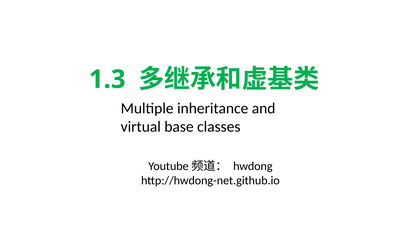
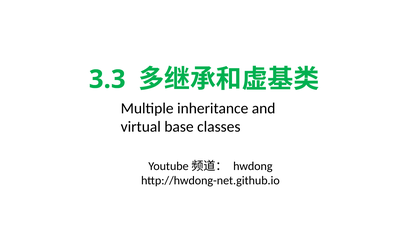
1.3: 1.3 -> 3.3 (107, 80)
